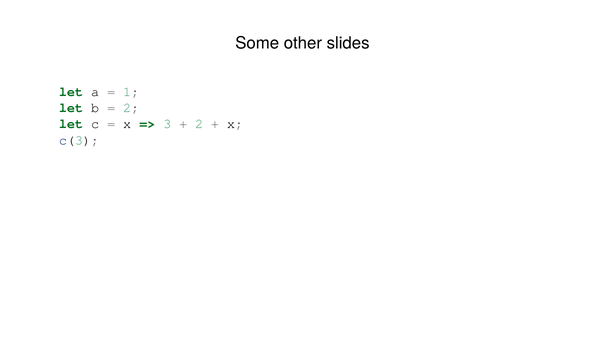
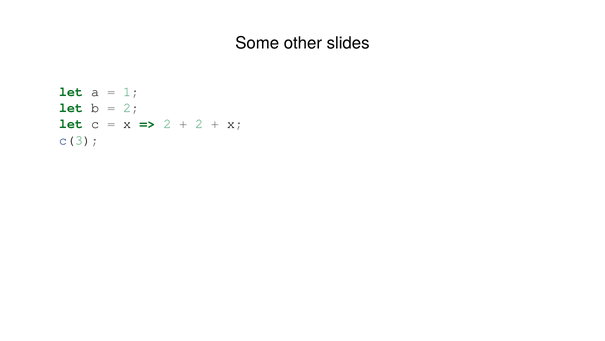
3: 3 -> 2 (167, 124)
